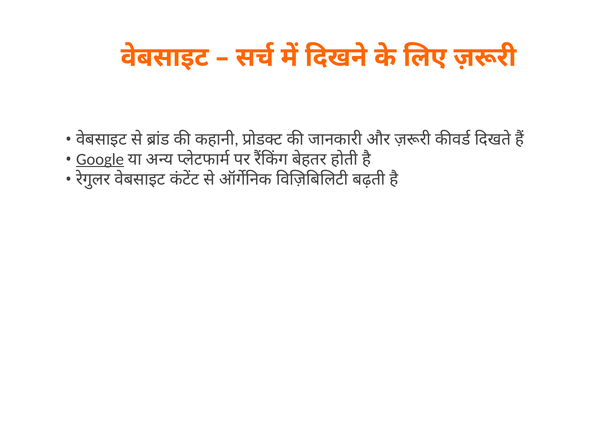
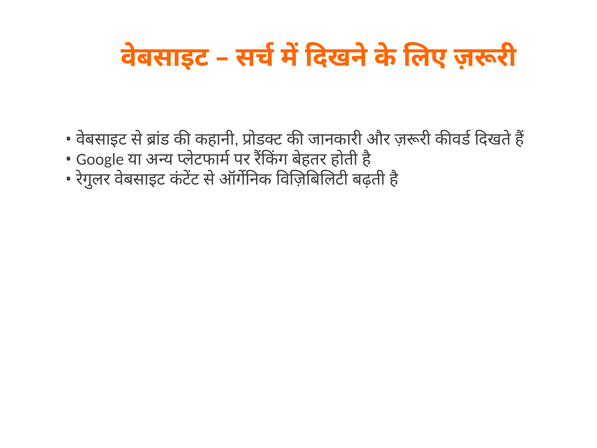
Google underline: present -> none (100, 159)
